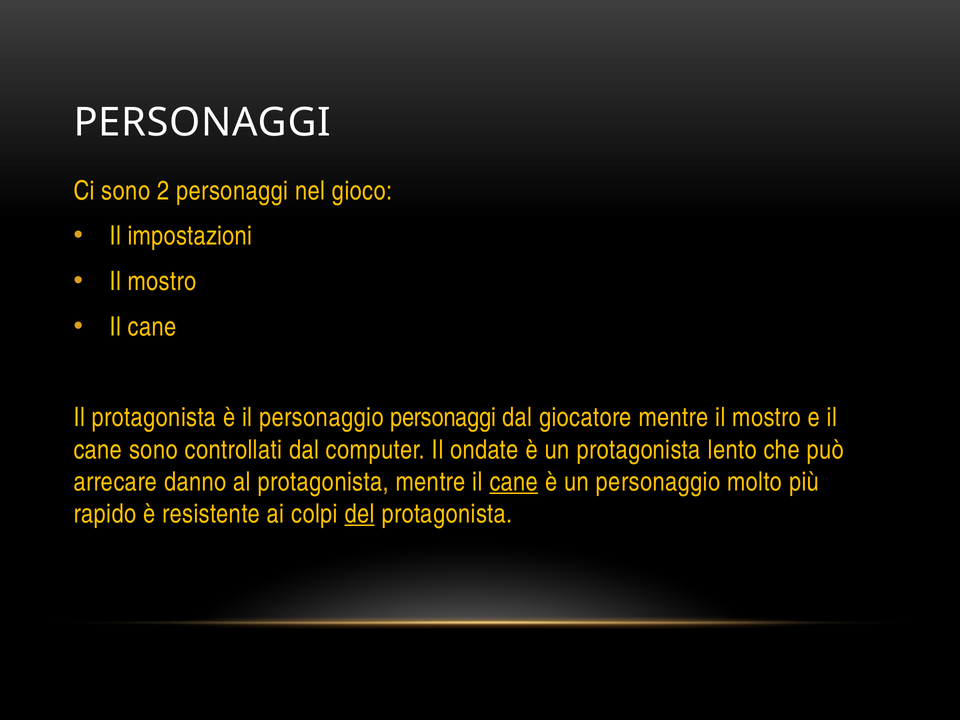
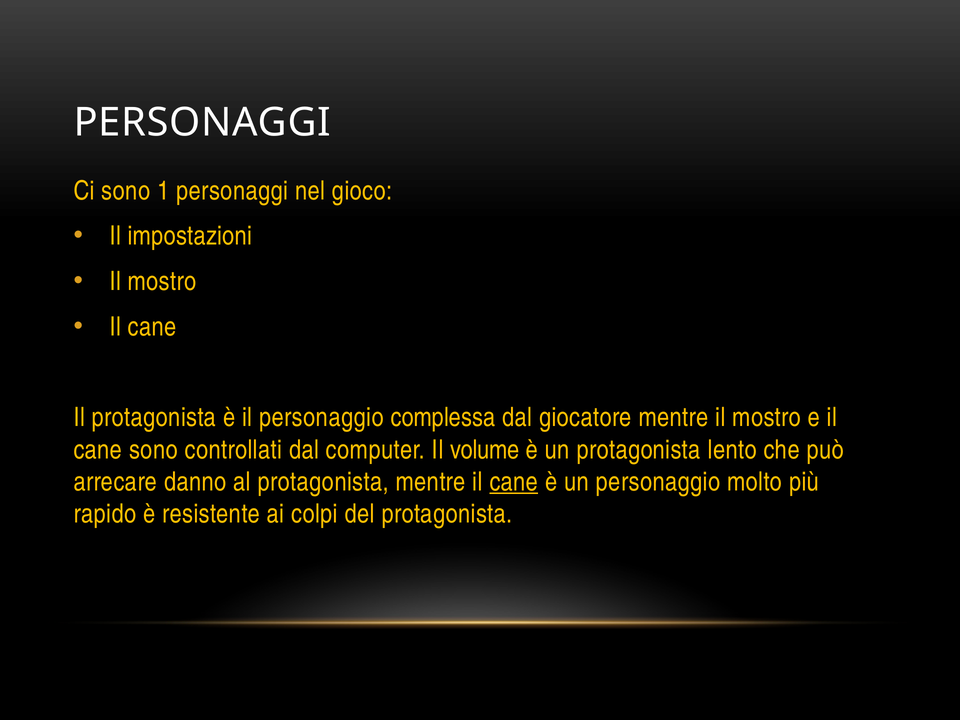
2: 2 -> 1 (163, 191)
personaggio personaggi: personaggi -> complessa (443, 418)
ondate: ondate -> volume (485, 450)
del underline: present -> none (360, 514)
